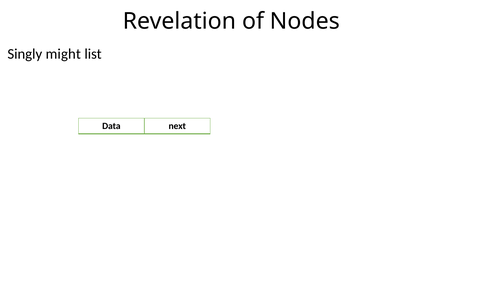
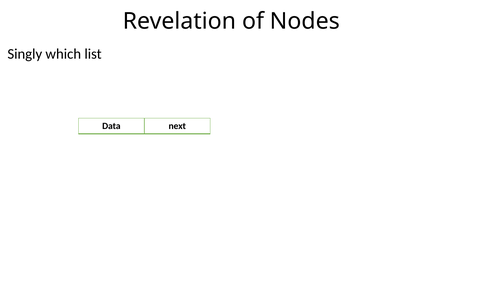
might: might -> which (63, 54)
